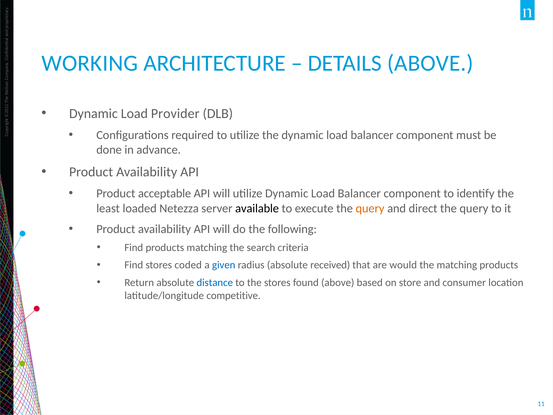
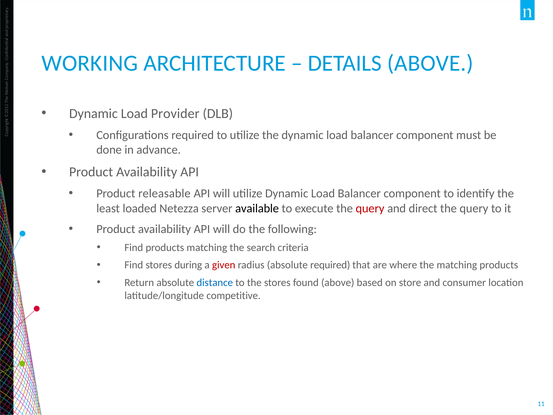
acceptable: acceptable -> releasable (164, 193)
query colour: orange -> red (370, 208)
coded: coded -> during (188, 265)
given colour: blue -> red (224, 265)
absolute received: received -> required (330, 265)
would: would -> where (403, 265)
